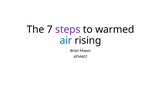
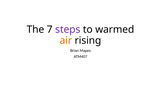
air colour: blue -> orange (66, 40)
